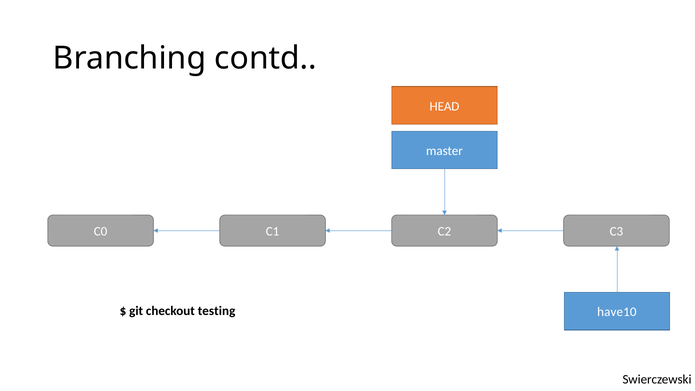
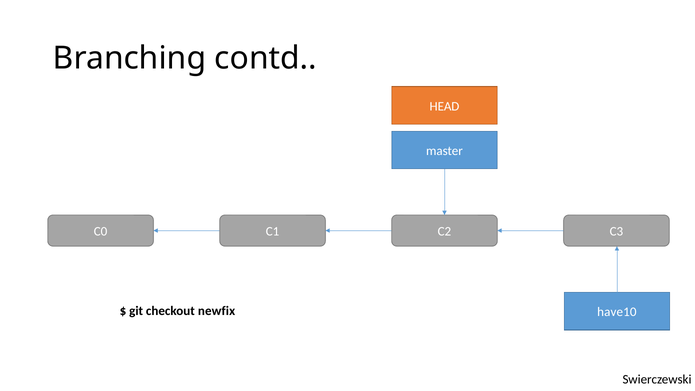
testing: testing -> newfix (217, 311)
